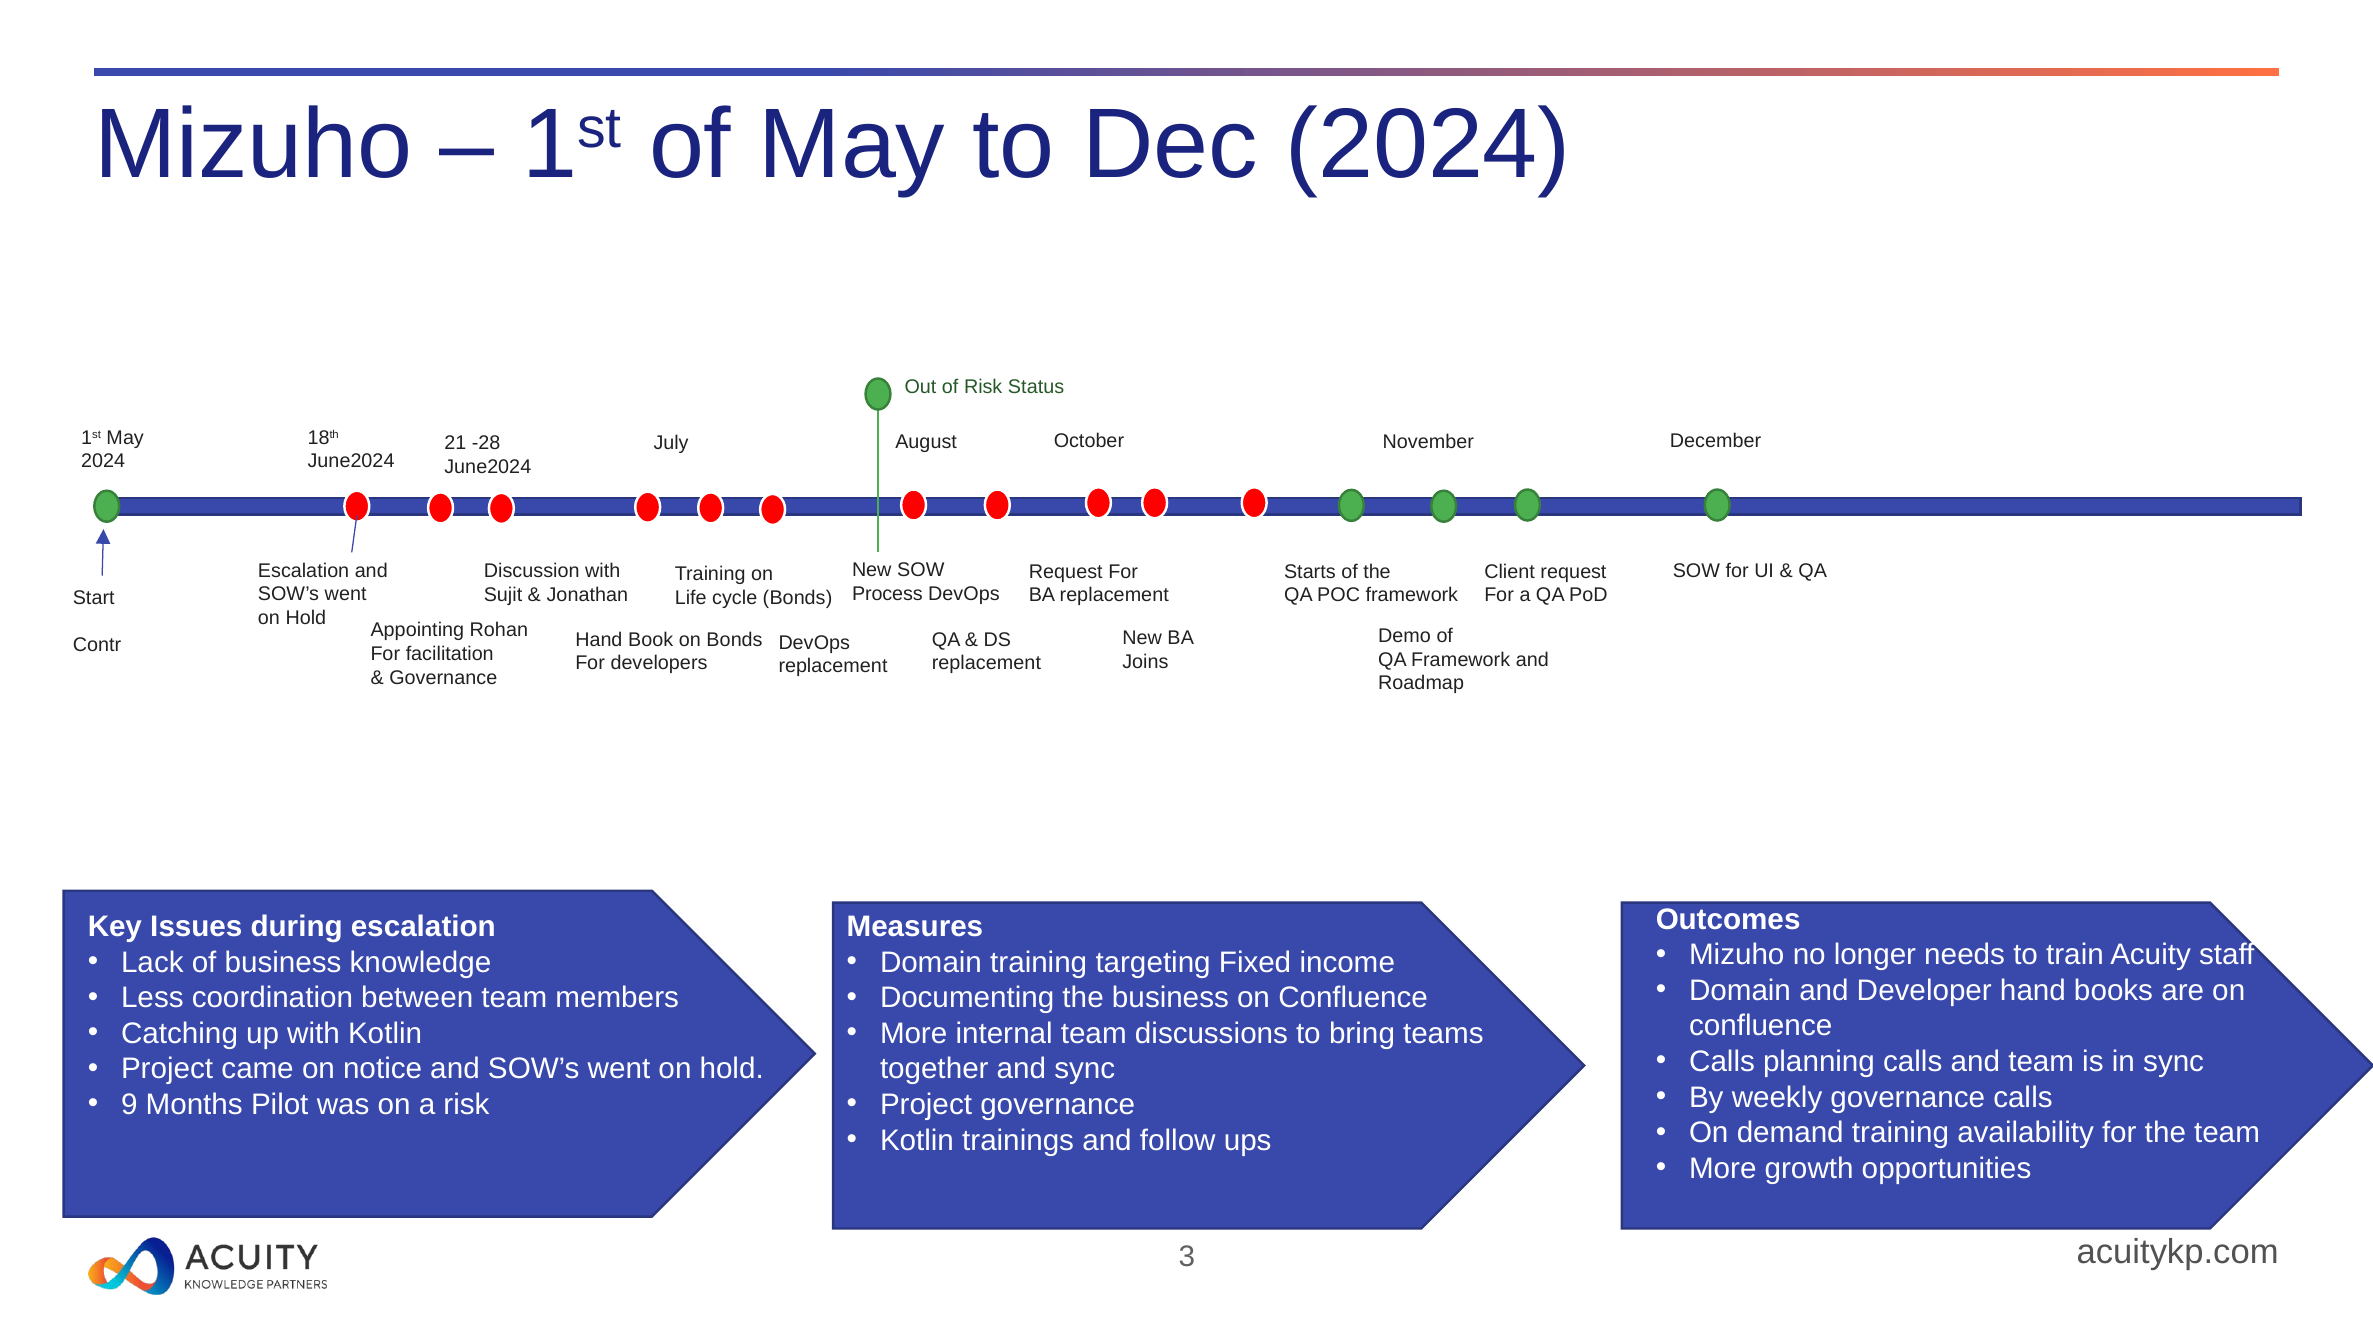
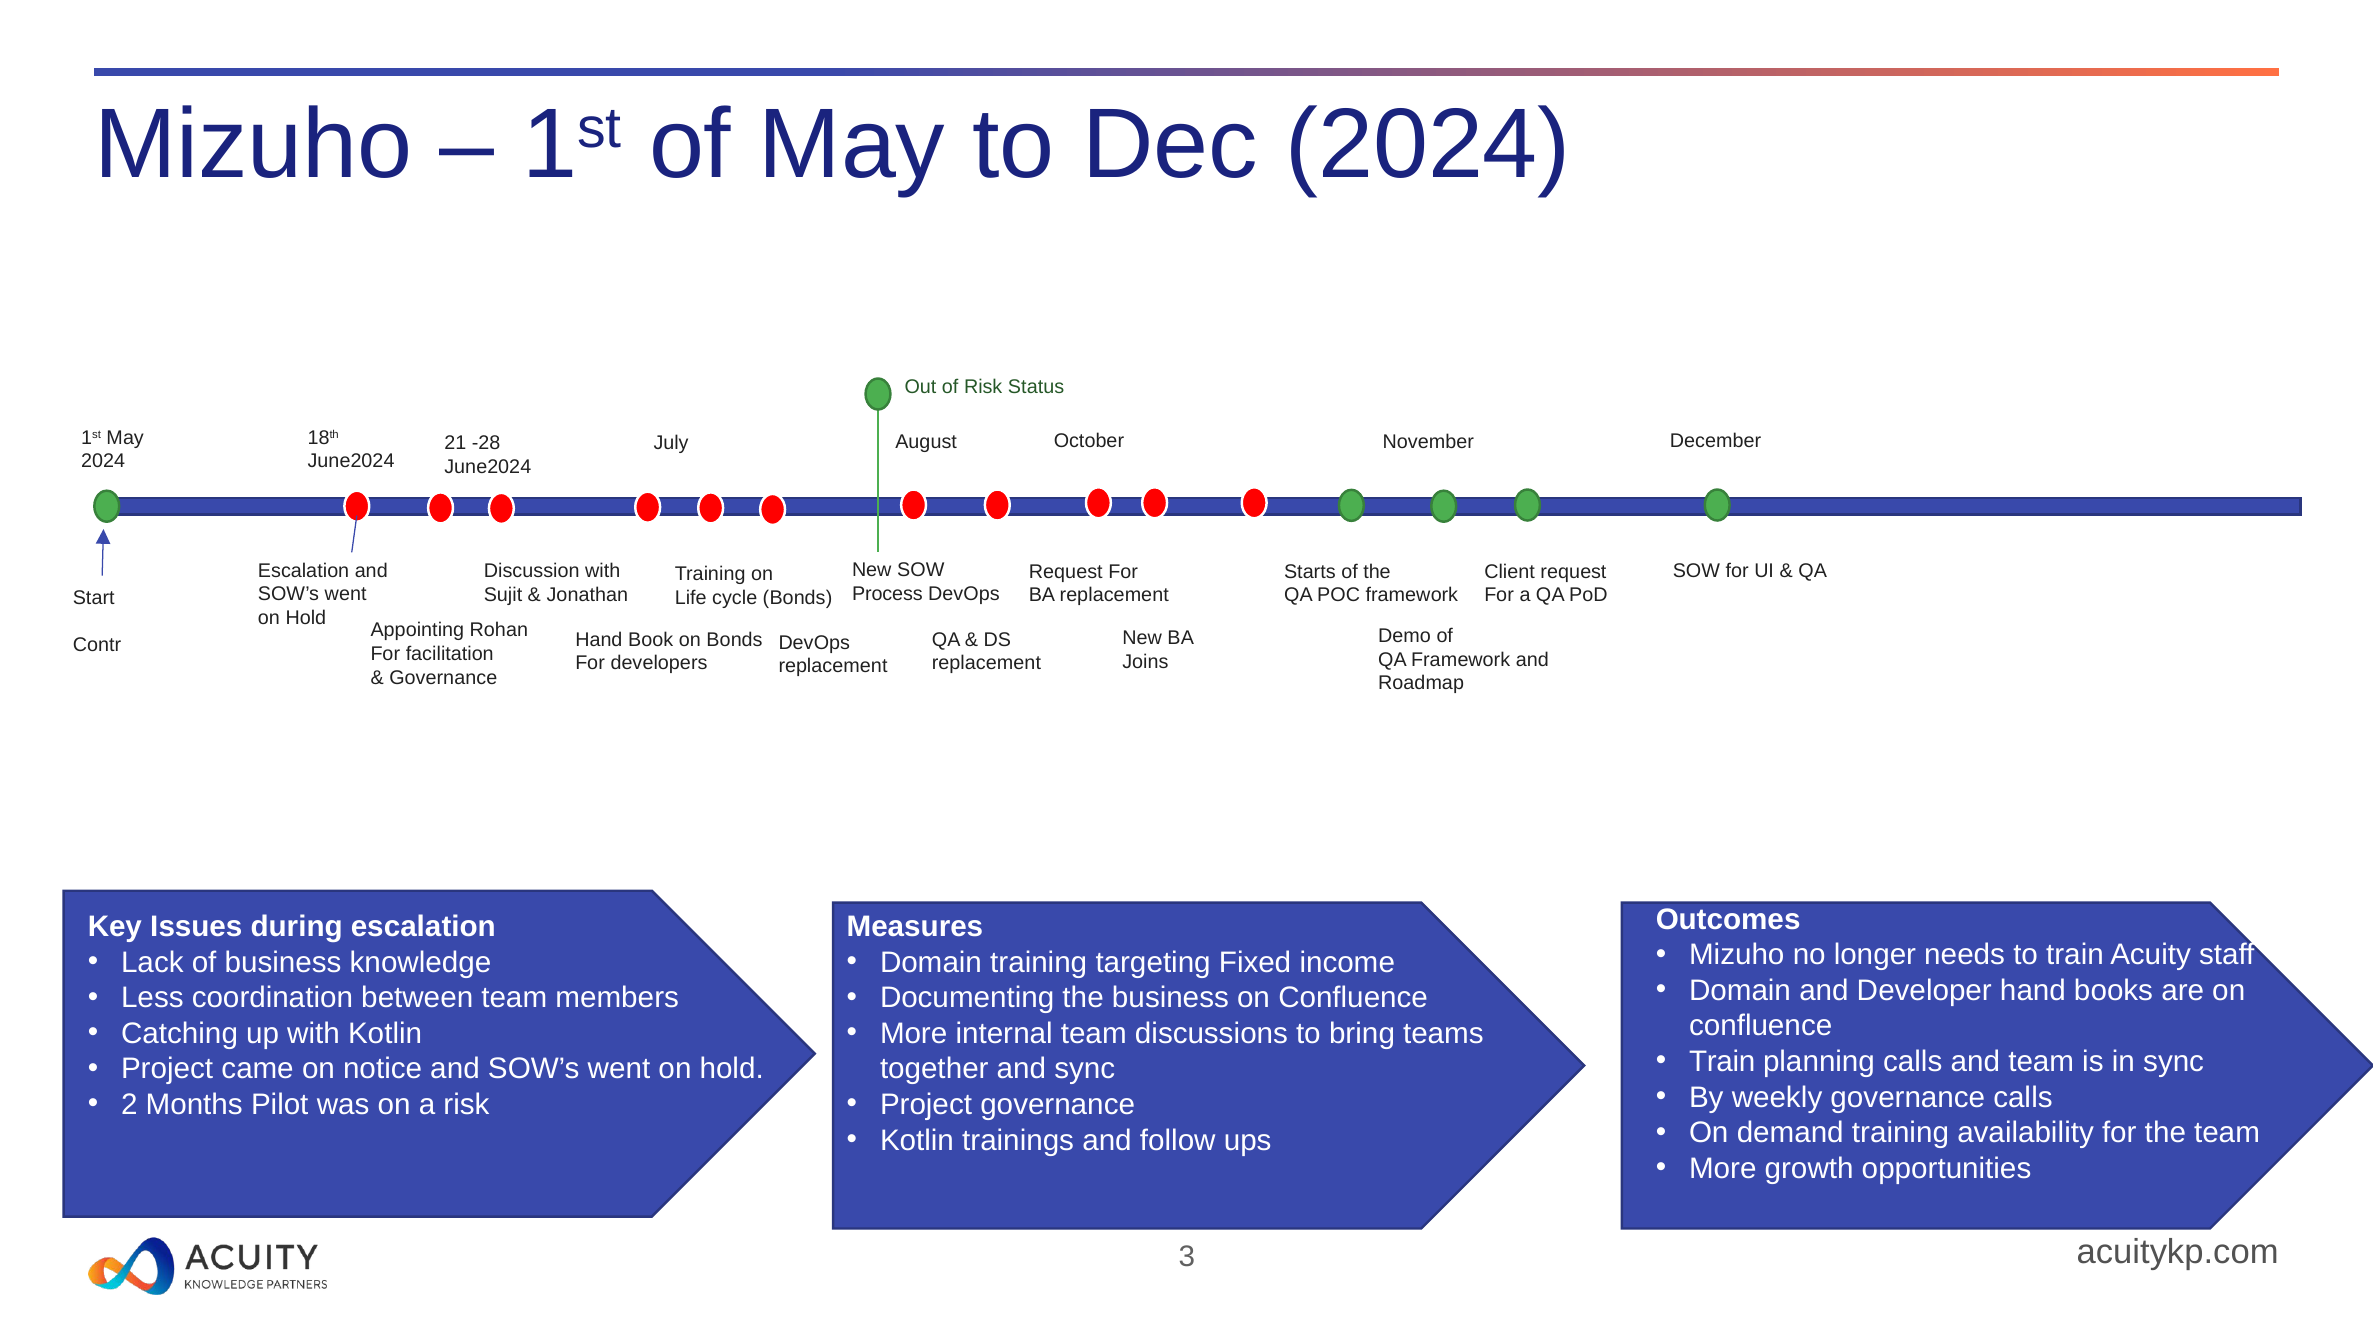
Calls: Calls -> Train (1722, 1062)
9: 9 -> 2 (129, 1105)
